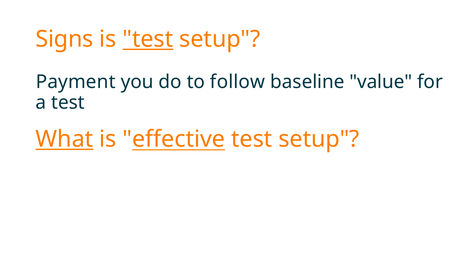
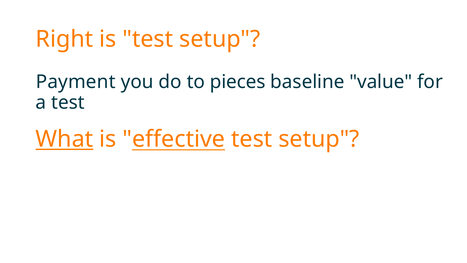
Signs: Signs -> Right (64, 39)
test underline: present -> none (148, 39)
follow: follow -> pieces (238, 82)
